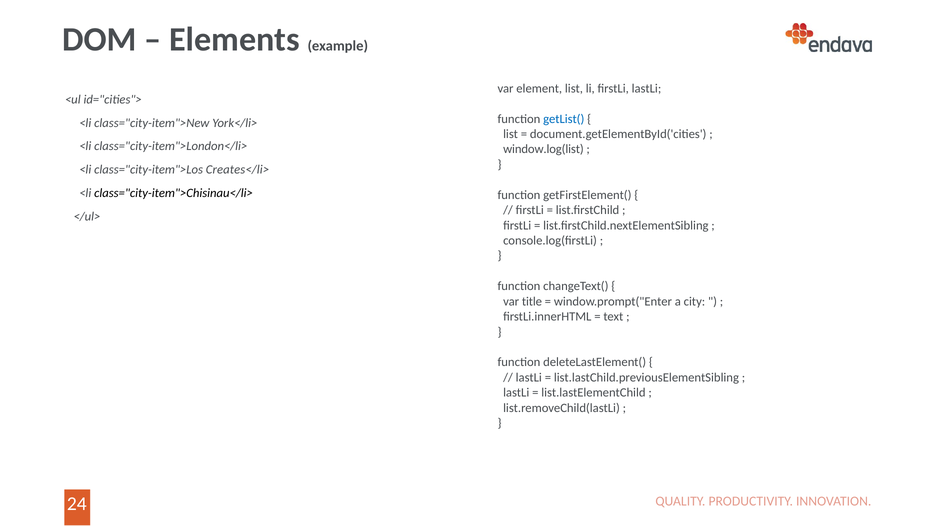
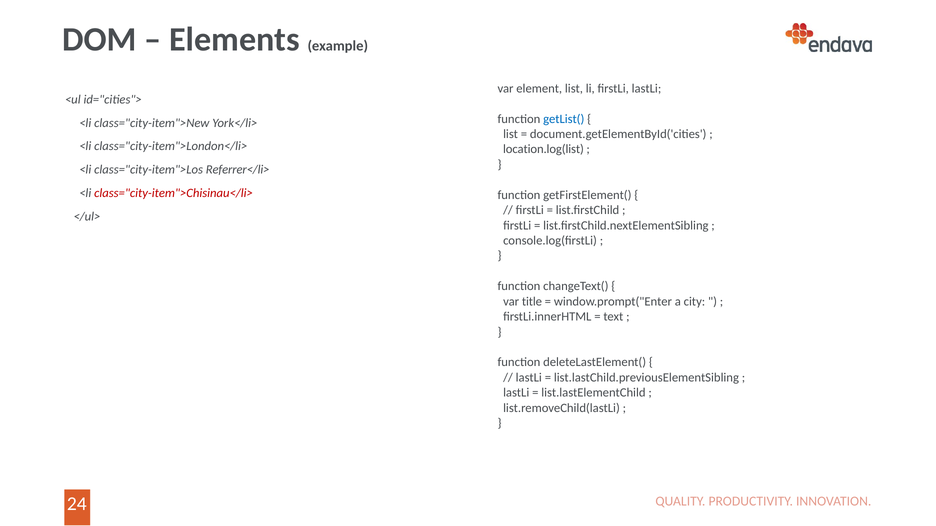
window.log(list: window.log(list -> location.log(list (543, 149)
Creates</li>: Creates</li> -> Referrer</li> (238, 170)
class="city-item">Chisinau</li> colour: black -> red (174, 193)
